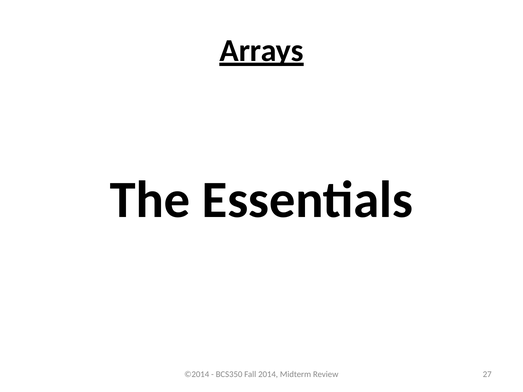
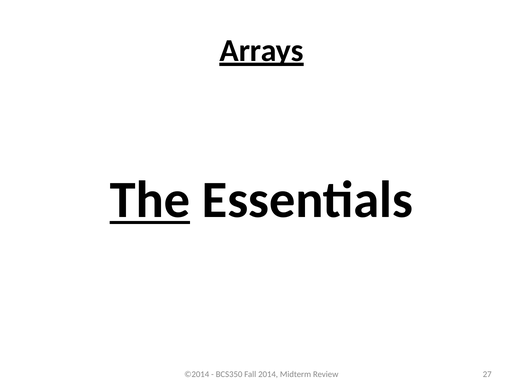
The underline: none -> present (150, 200)
